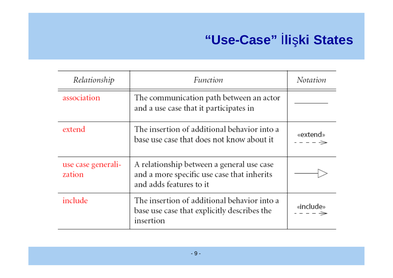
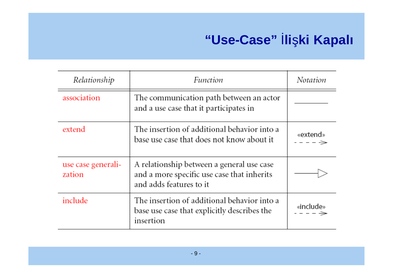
States: States -> Kapalı (333, 40)
